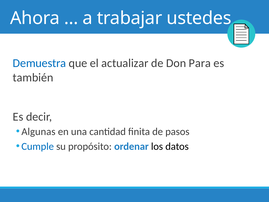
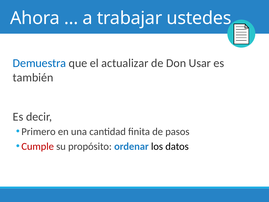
Para: Para -> Usar (200, 63)
Algunas: Algunas -> Primero (38, 131)
Cumple colour: blue -> red (38, 146)
